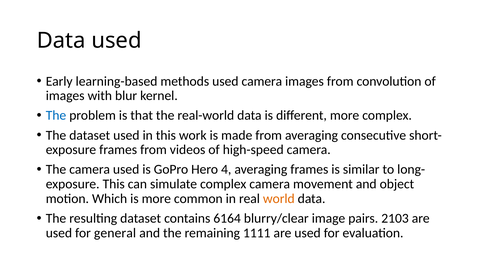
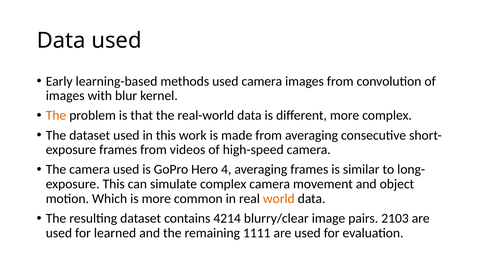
The colour: blue -> orange (56, 116)
6164: 6164 -> 4214 (227, 219)
general: general -> learned (115, 233)
